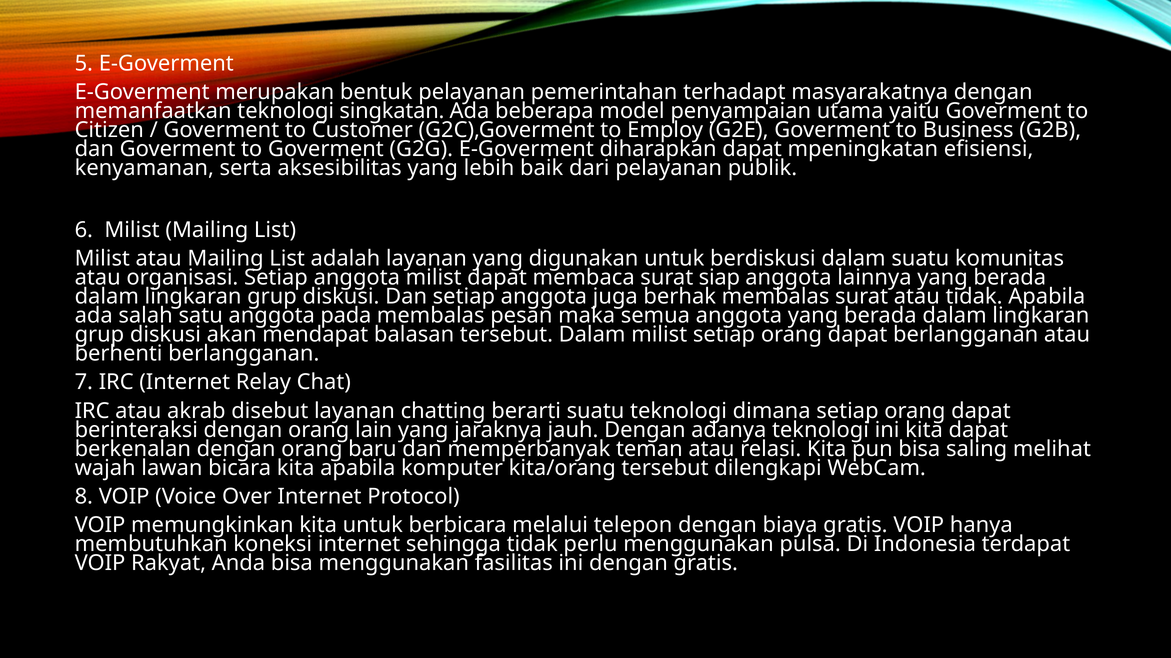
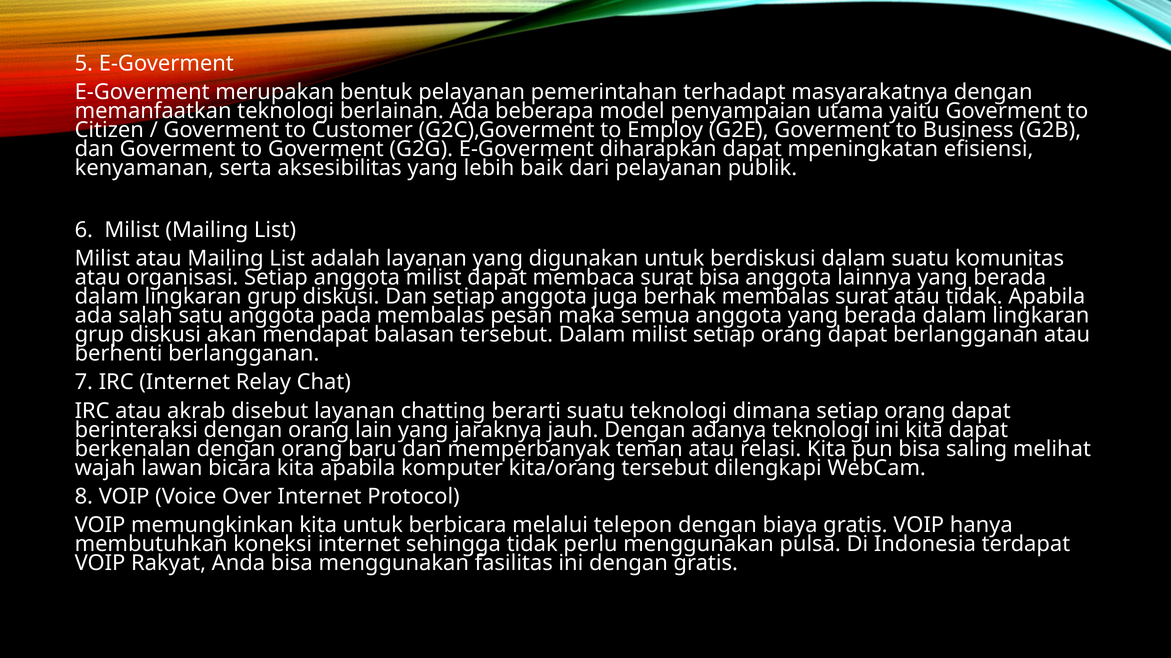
singkatan: singkatan -> berlainan (392, 111)
surat siap: siap -> bisa (719, 278)
